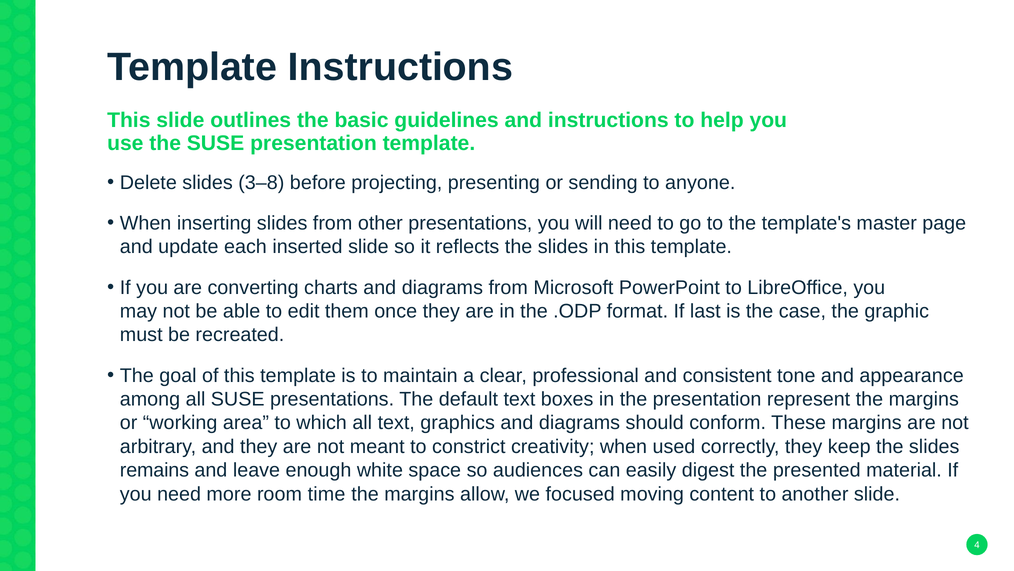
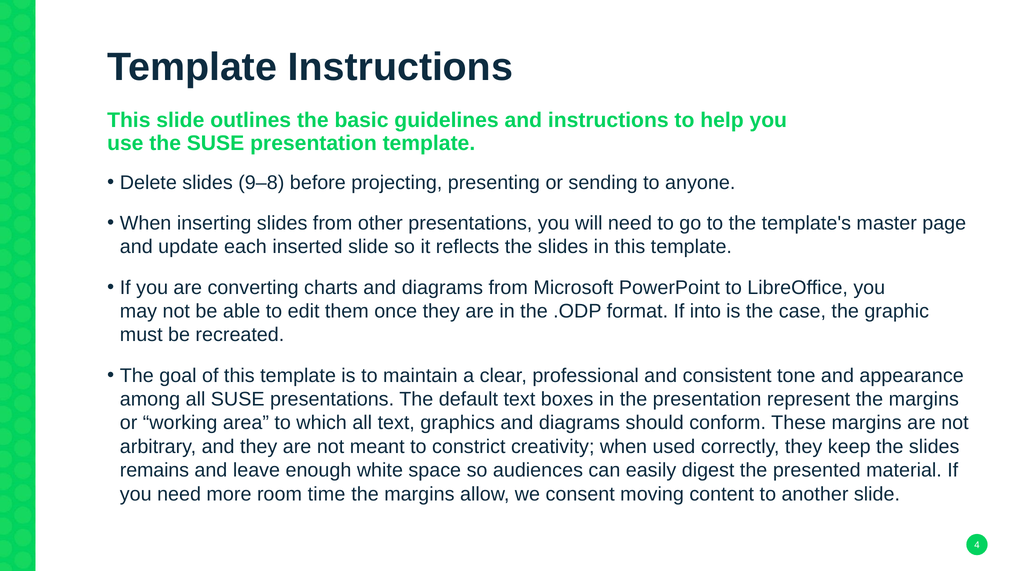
3–8: 3–8 -> 9–8 (261, 182)
last: last -> into (705, 311)
focused: focused -> consent (580, 494)
